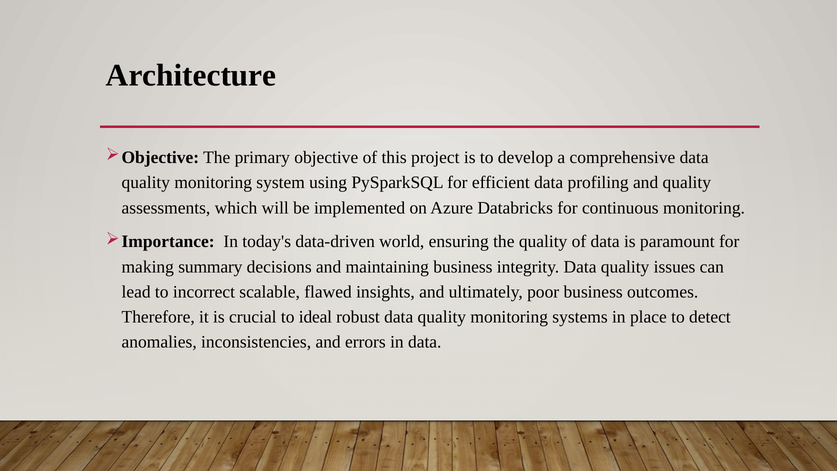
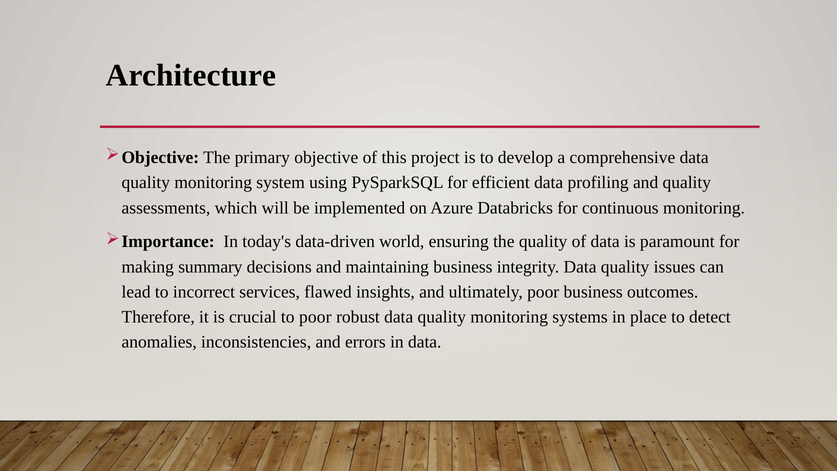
scalable: scalable -> services (270, 292)
to ideal: ideal -> poor (315, 317)
